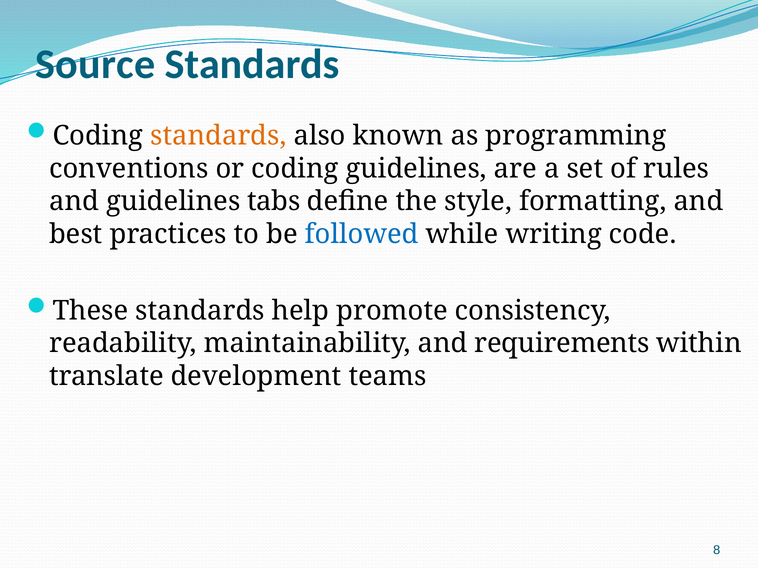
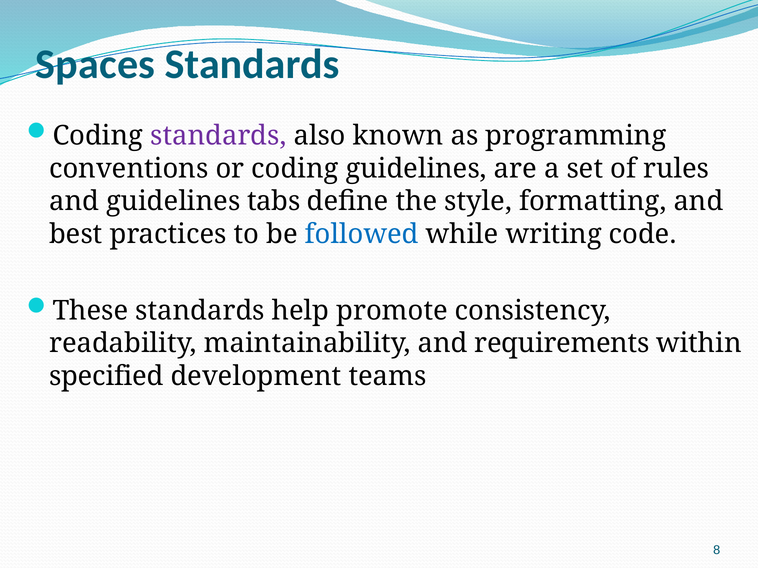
Source: Source -> Spaces (95, 65)
standards colour: orange -> purple (218, 136)
translate: translate -> specified (106, 377)
